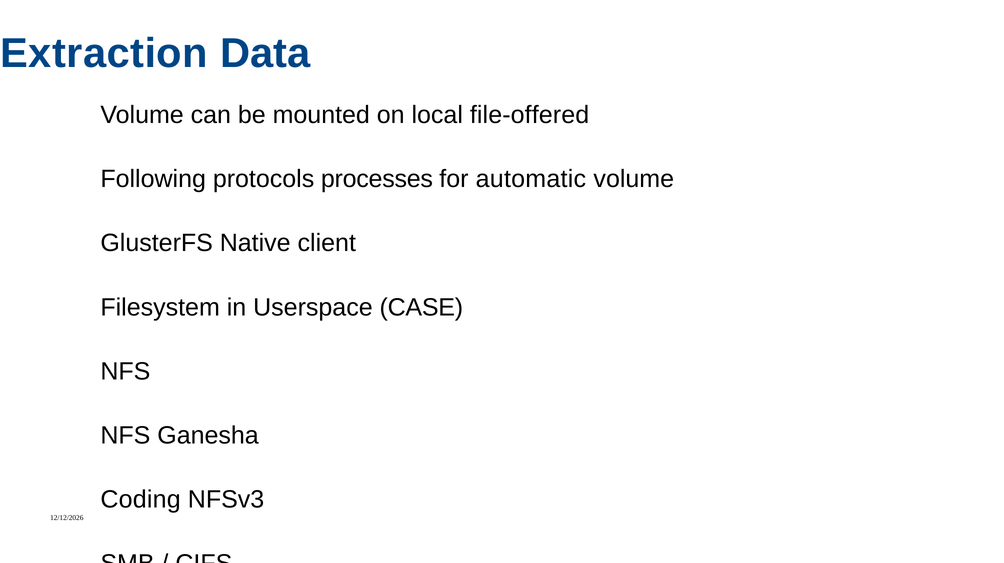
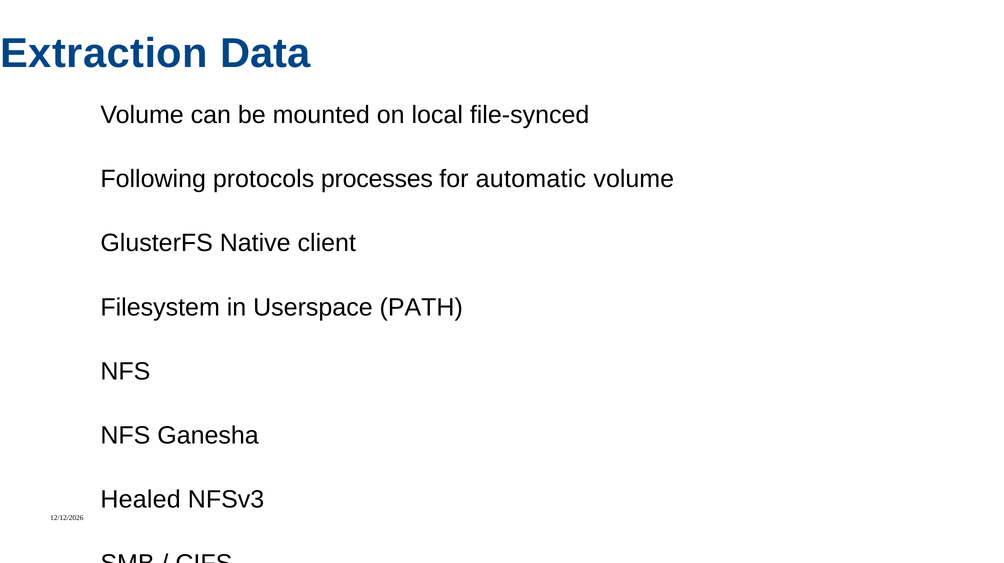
file-offered: file-offered -> file-synced (530, 115)
CASE: CASE -> PATH (421, 307)
Coding: Coding -> Healed (141, 500)
